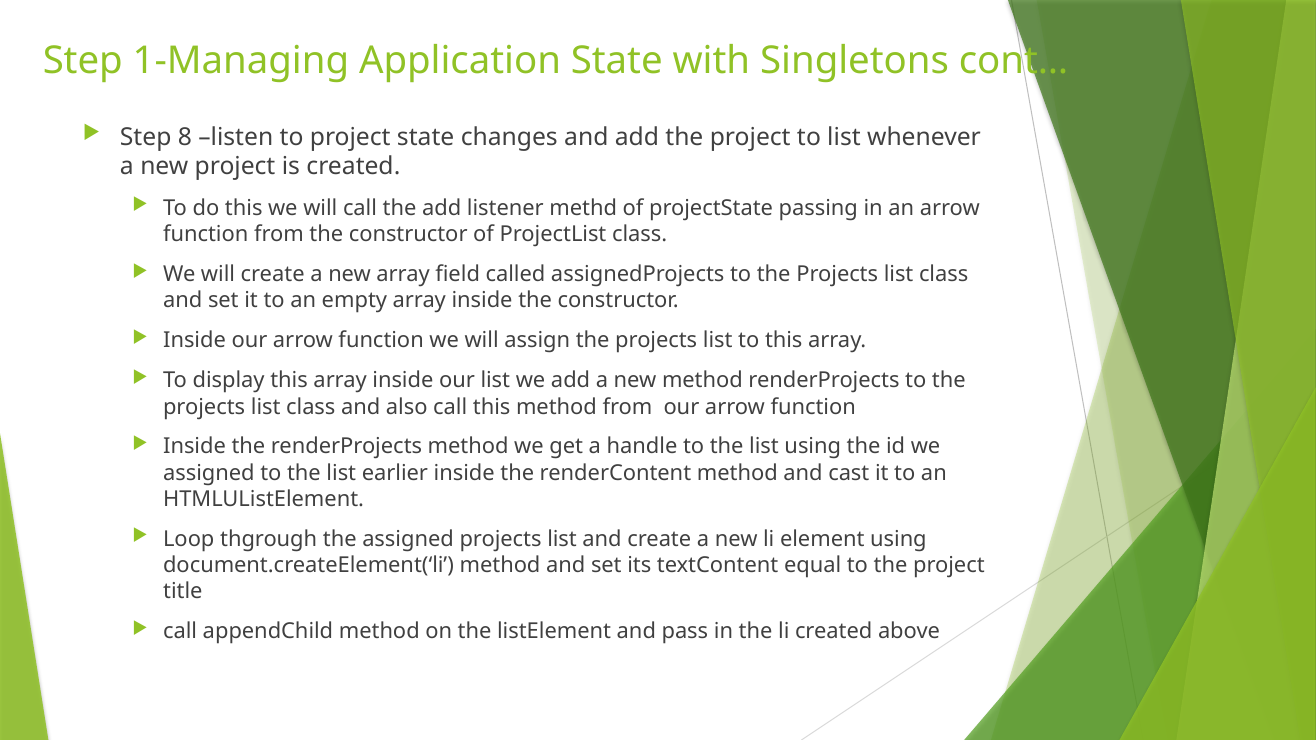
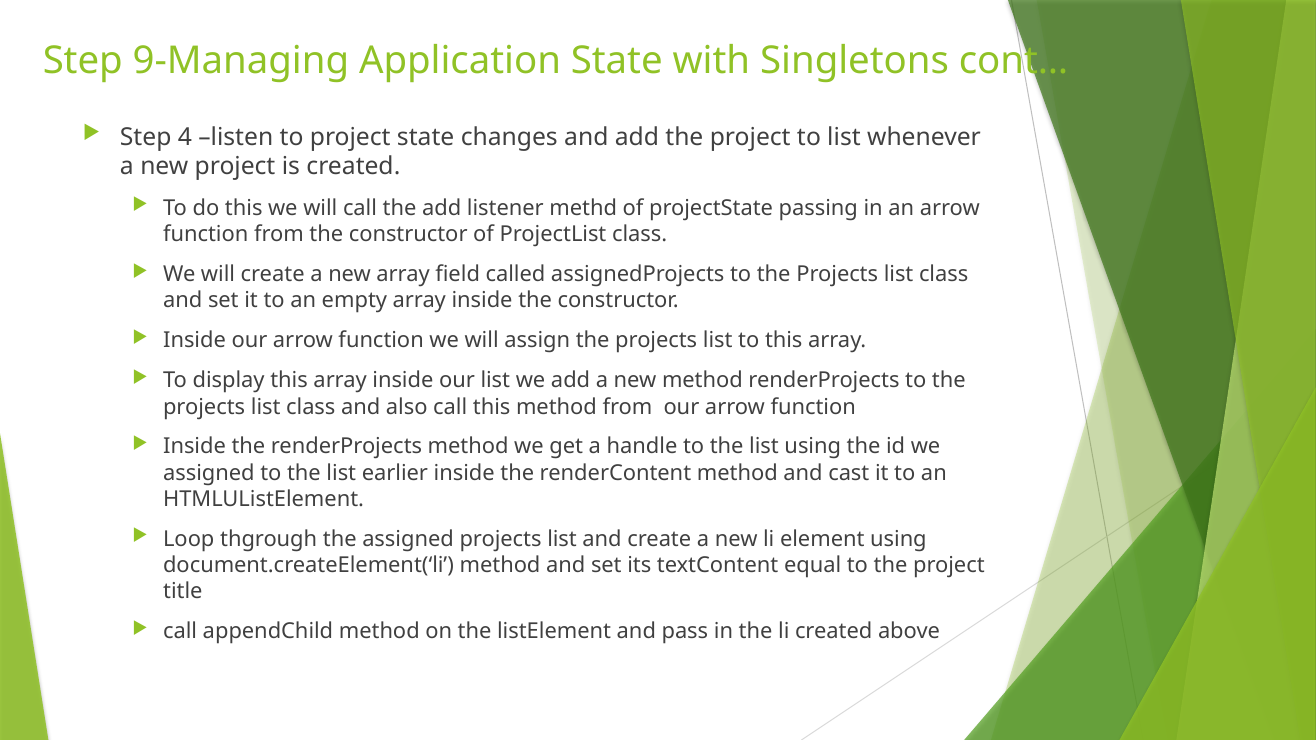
1-Managing: 1-Managing -> 9-Managing (241, 60)
8: 8 -> 4 (185, 137)
